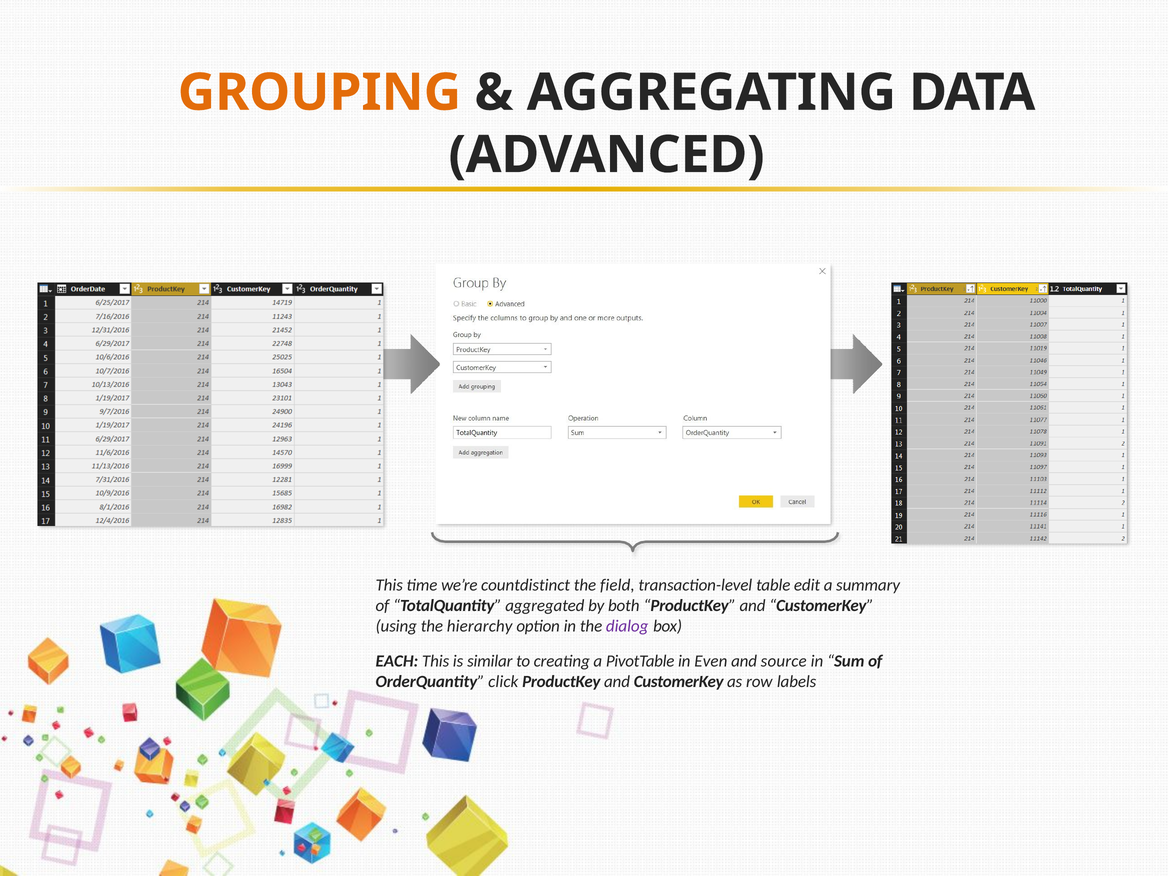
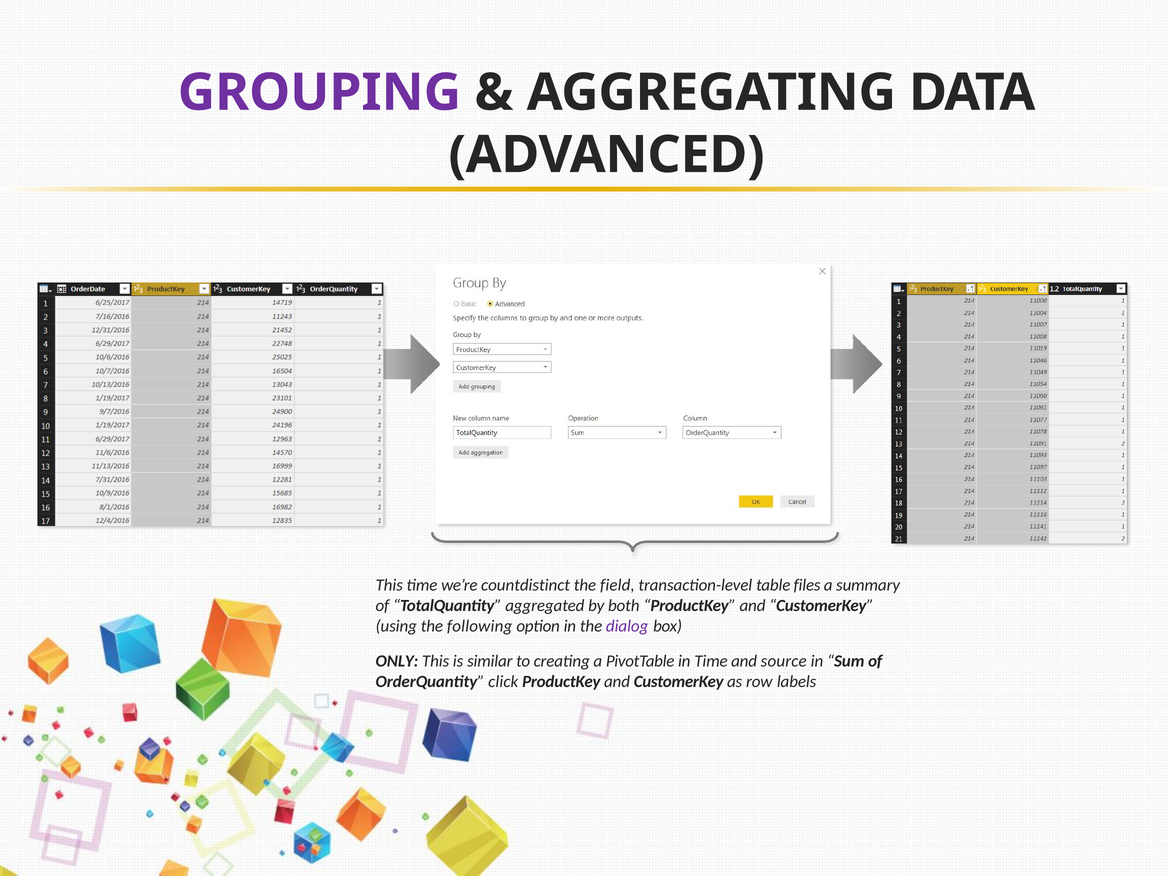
GROUPING colour: orange -> purple (319, 93)
edit: edit -> files (807, 585)
hierarchy: hierarchy -> following (480, 626)
EACH: EACH -> ONLY (397, 661)
in Even: Even -> Time (711, 661)
